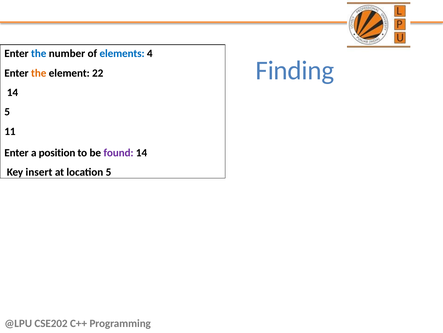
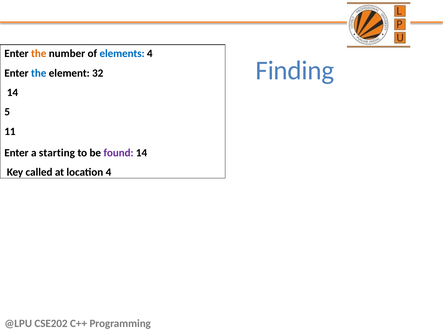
the colour: blue -> orange (39, 53)
the colour: orange -> blue (39, 73)
22: 22 -> 32 (98, 73)
position: position -> starting (57, 152)
insert: insert -> called (39, 172)
location 5: 5 -> 4 (108, 172)
